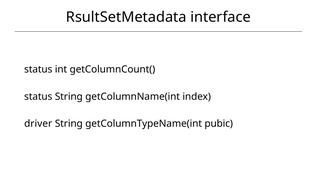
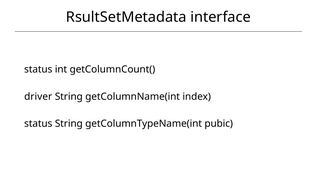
status: status -> driver (38, 97)
driver: driver -> status (38, 124)
